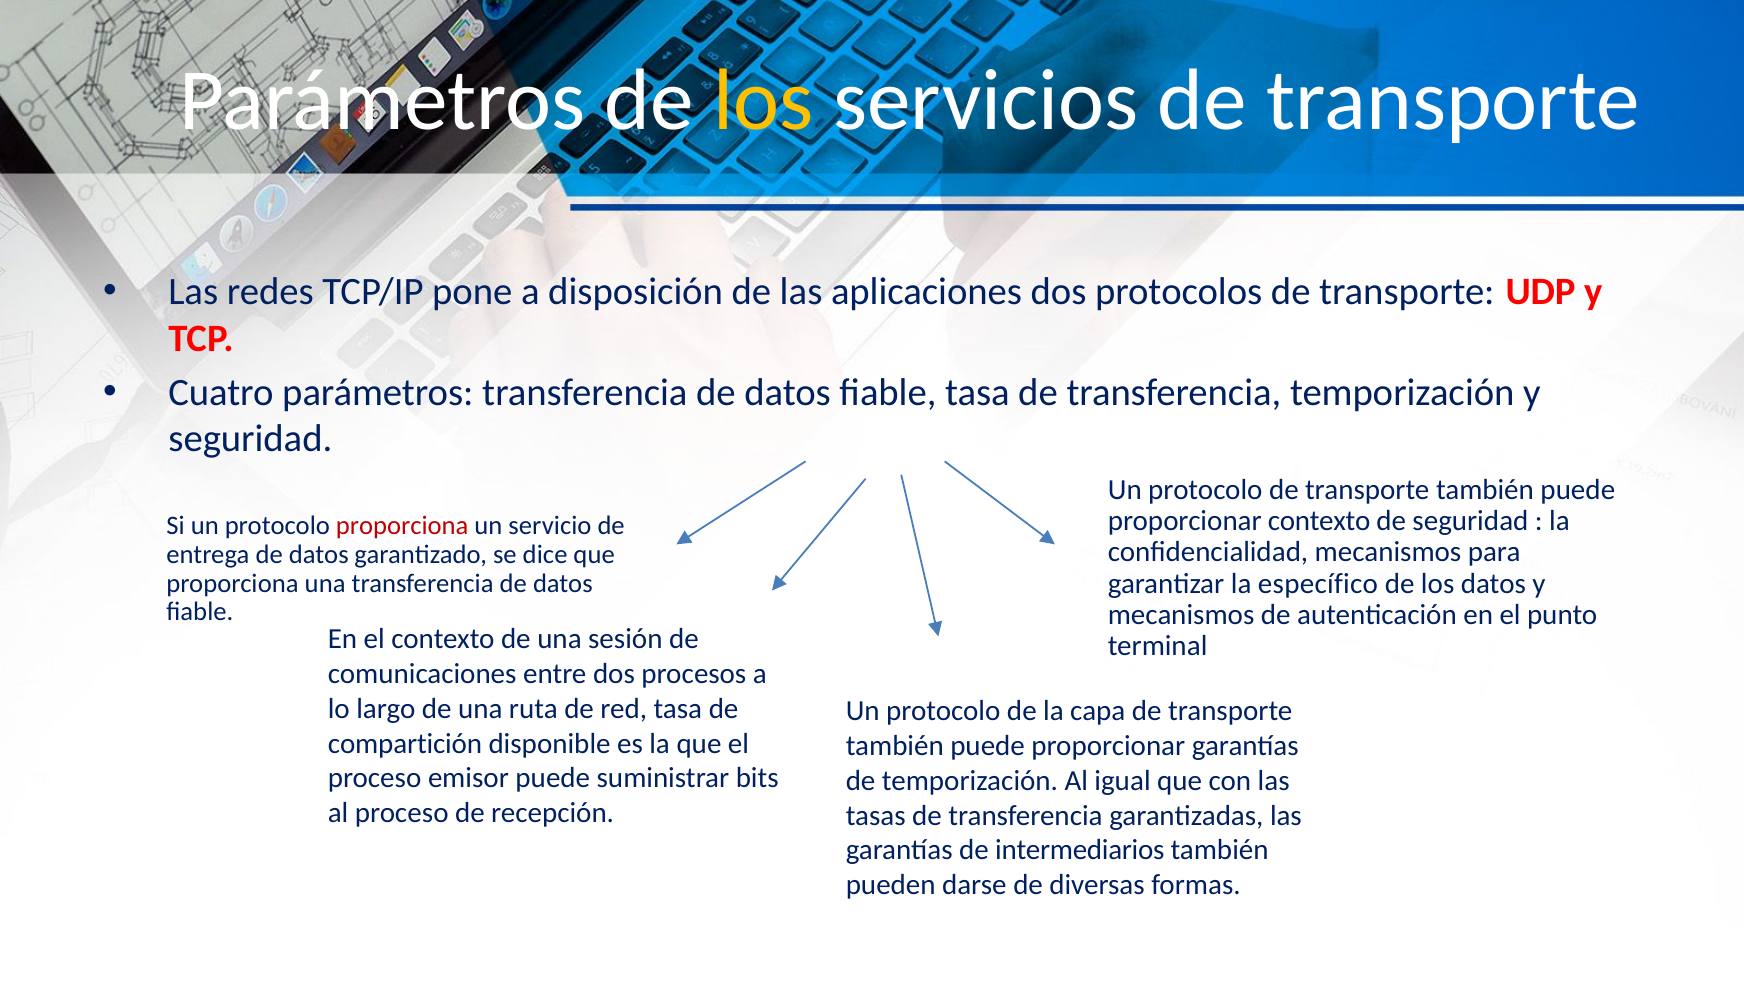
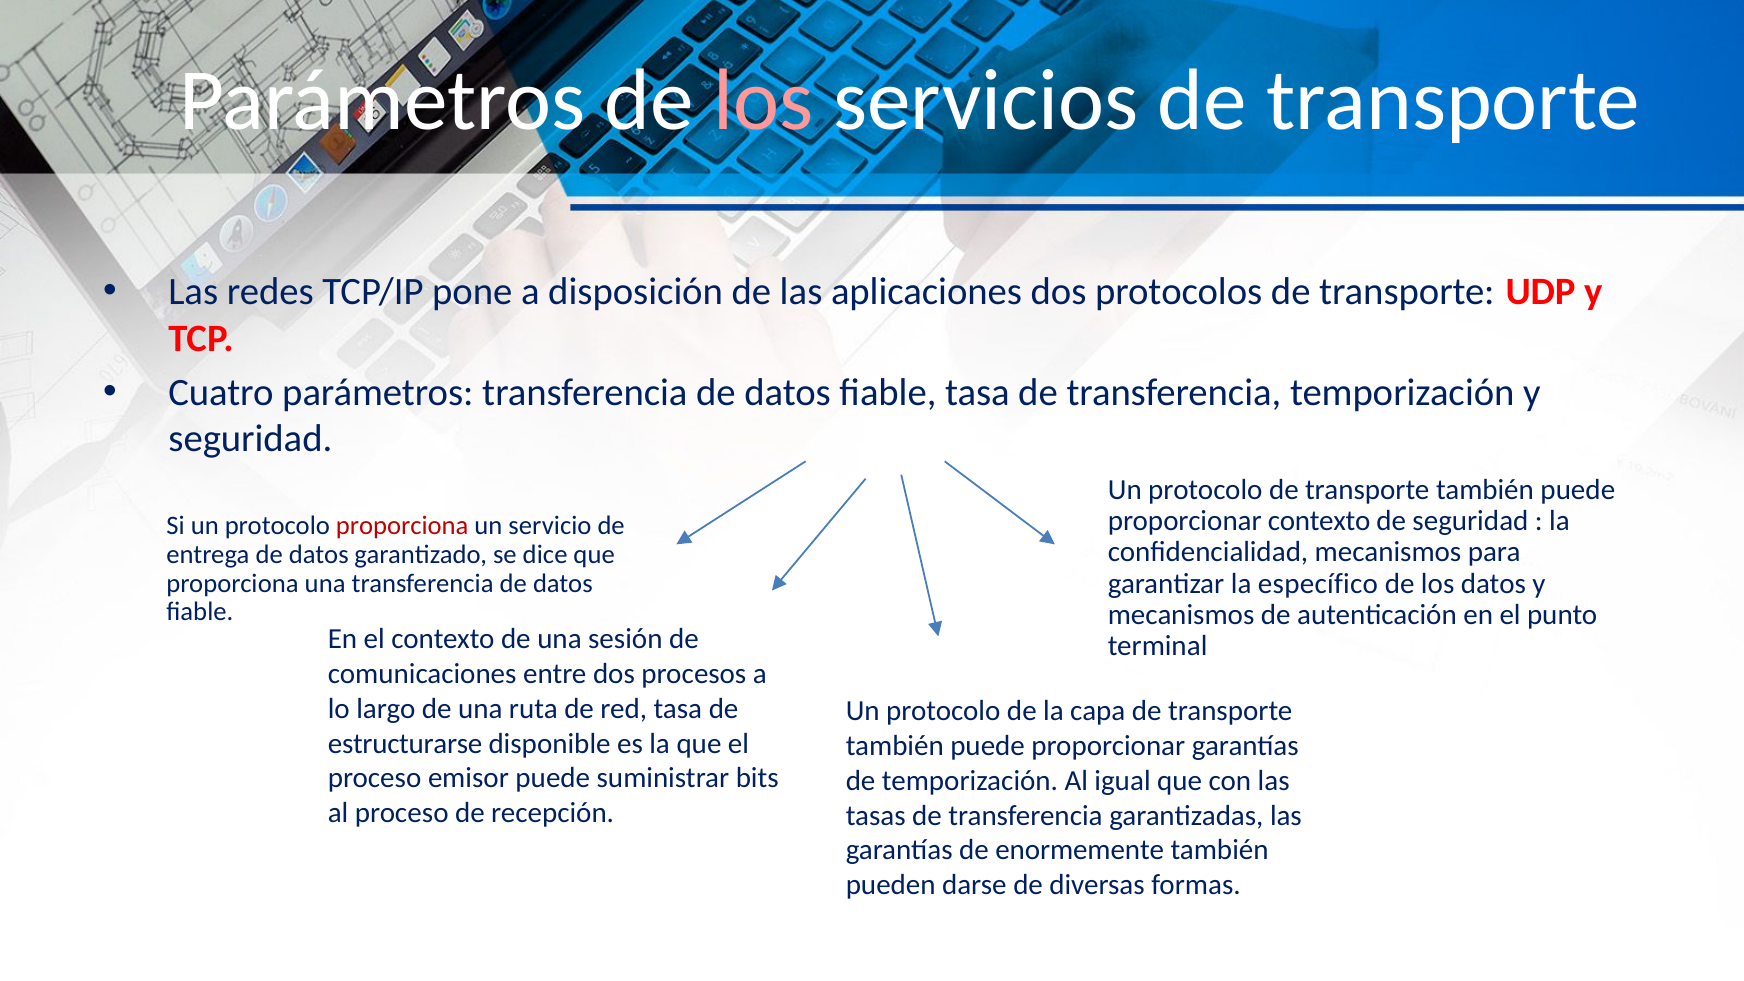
los colour: yellow -> pink (764, 101)
compartición: compartición -> estructurarse (405, 744)
intermediarios: intermediarios -> enormemente (1080, 850)
